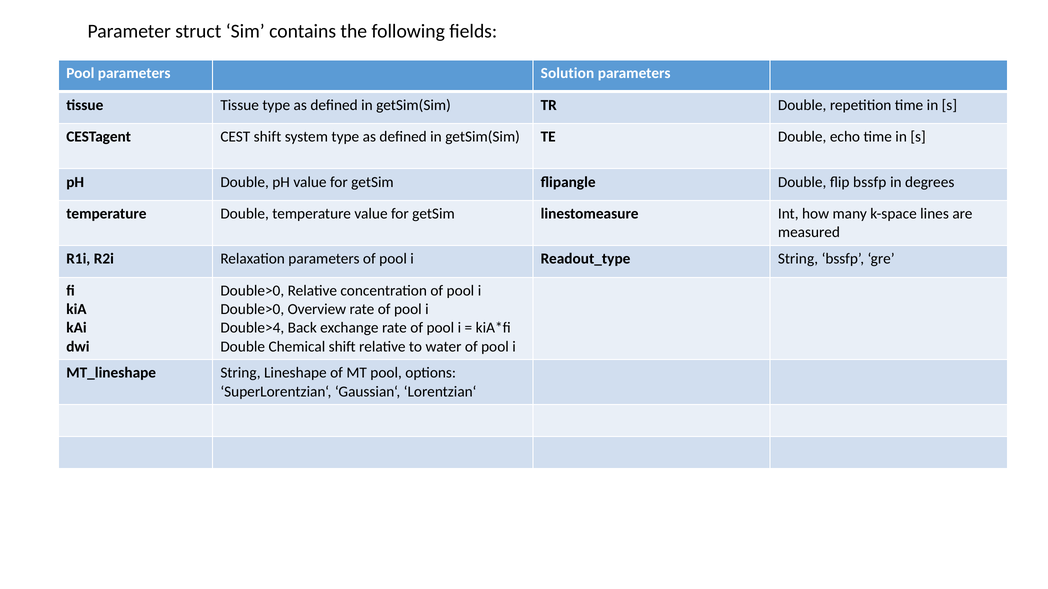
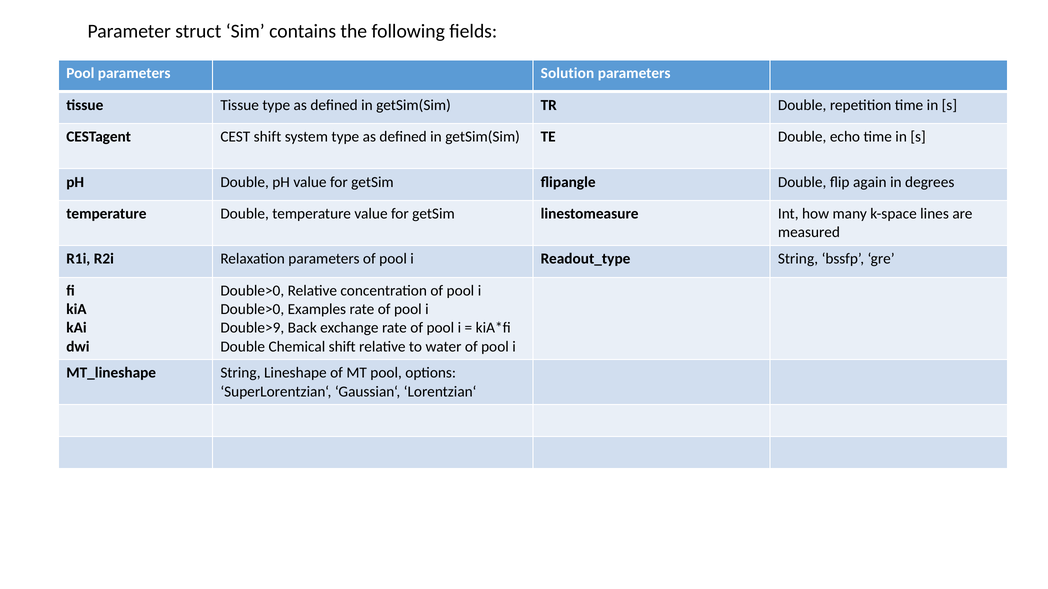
flip bssfp: bssfp -> again (870, 182)
Overview: Overview -> Examples (317, 310)
Double>4: Double>4 -> Double>9 (252, 328)
